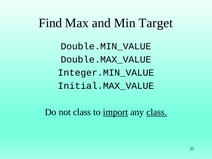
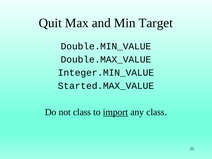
Find: Find -> Quit (50, 23)
Initial.MAX_VALUE: Initial.MAX_VALUE -> Started.MAX_VALUE (106, 86)
class underline: present -> none (157, 112)
